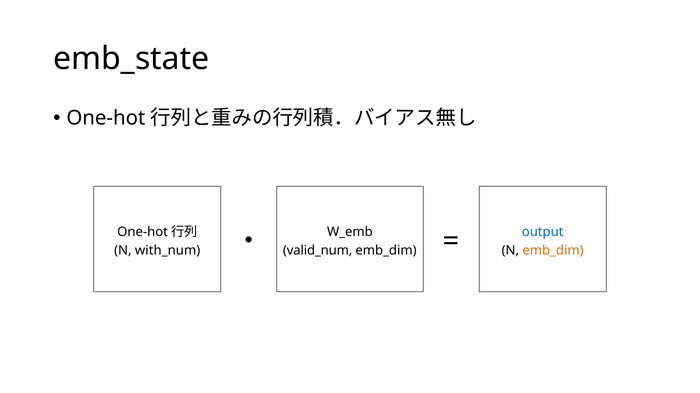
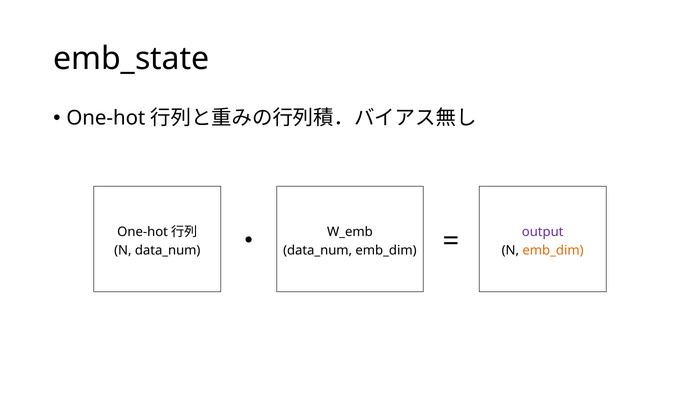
output colour: blue -> purple (543, 233)
N with_num: with_num -> data_num (168, 251)
valid_num: valid_num -> data_num (318, 251)
